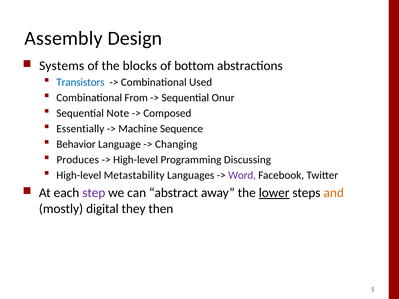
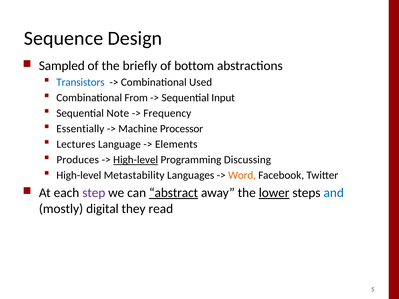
Assembly: Assembly -> Sequence (64, 38)
Systems: Systems -> Sampled (62, 66)
blocks: blocks -> briefly (140, 66)
Onur: Onur -> Input (223, 98)
Composed: Composed -> Frequency (167, 113)
Sequence: Sequence -> Processor (182, 129)
Behavior: Behavior -> Lectures (76, 144)
Changing: Changing -> Elements (176, 144)
High-level underline: none -> present (136, 160)
Word colour: purple -> orange (242, 175)
abstract underline: none -> present (174, 193)
and colour: orange -> blue (334, 193)
then: then -> read (161, 209)
